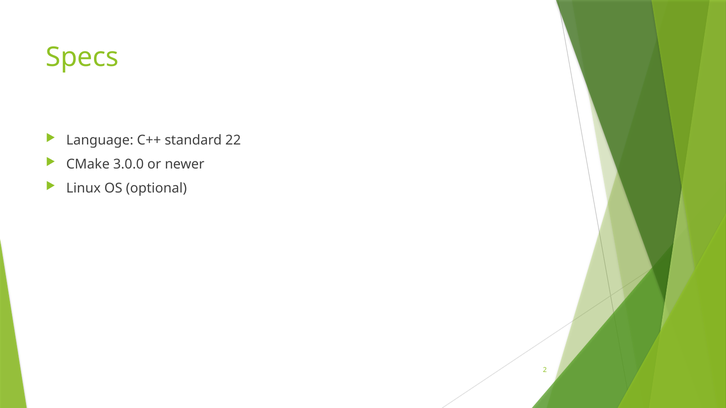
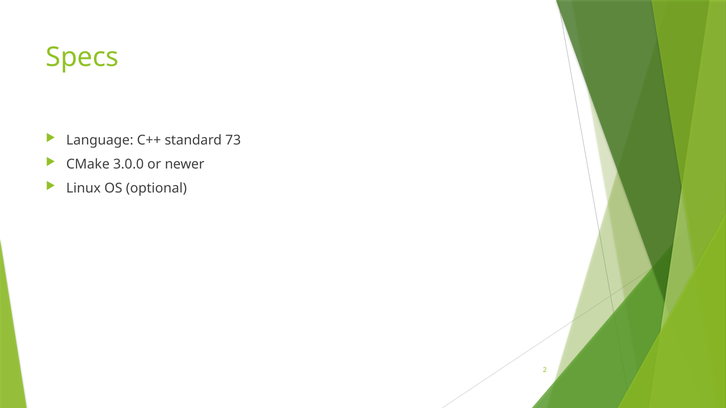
22: 22 -> 73 (233, 141)
